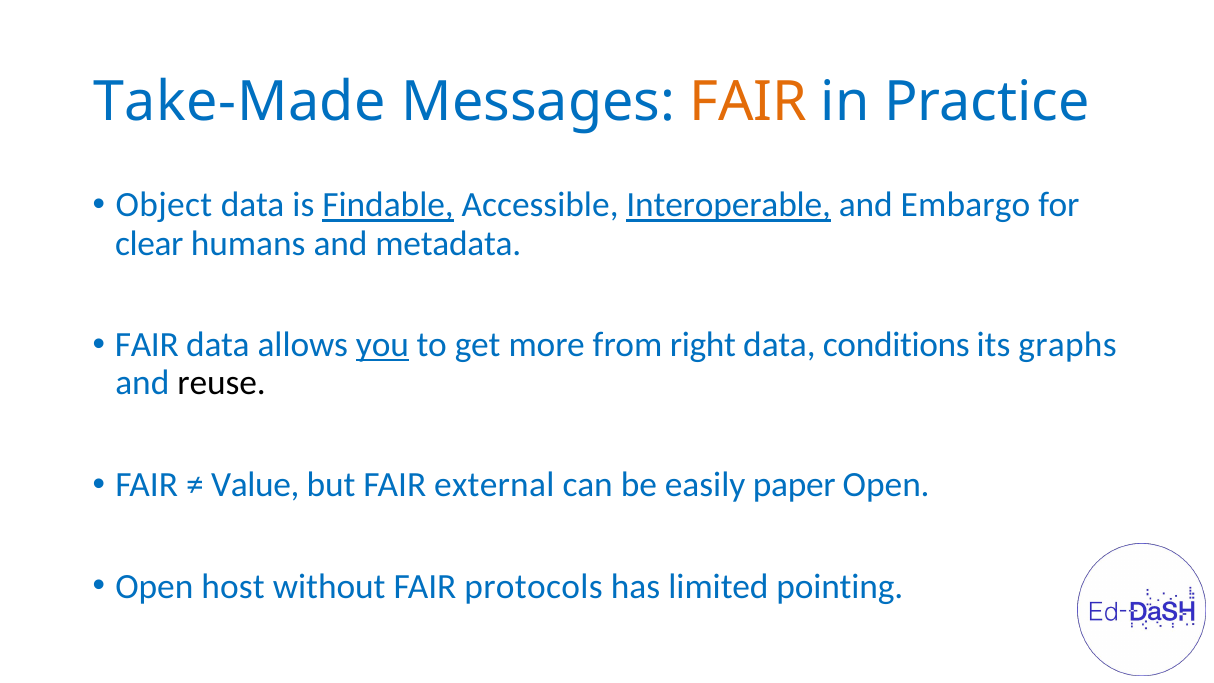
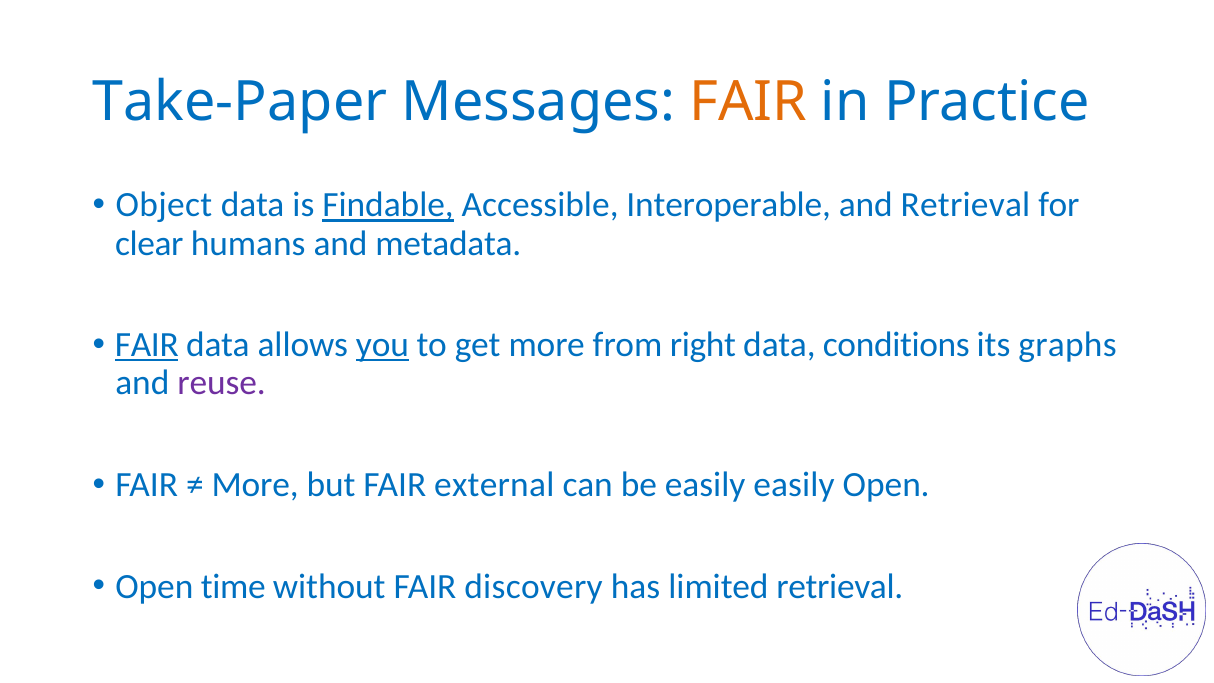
Take-Made: Take-Made -> Take-Paper (240, 102)
Interoperable underline: present -> none (729, 205)
and Embargo: Embargo -> Retrieval (966, 205)
FAIR underline: none -> present (147, 345)
reuse colour: black -> purple (221, 383)
Value: Value -> More (255, 485)
easily paper: paper -> easily (794, 485)
host: host -> time (233, 586)
protocols: protocols -> discovery (534, 586)
limited pointing: pointing -> retrieval (840, 586)
